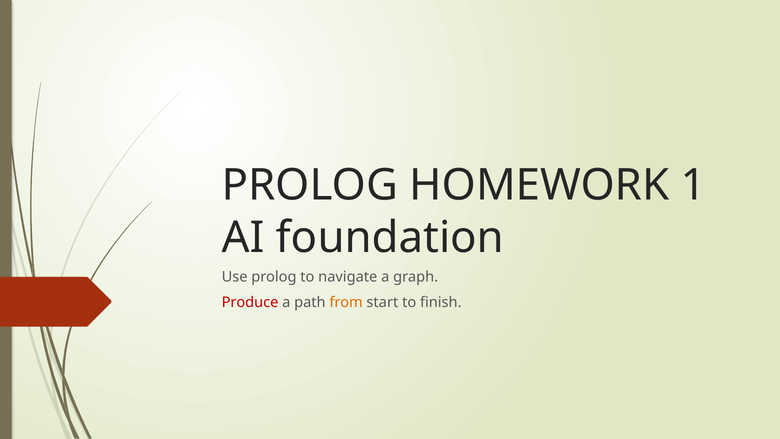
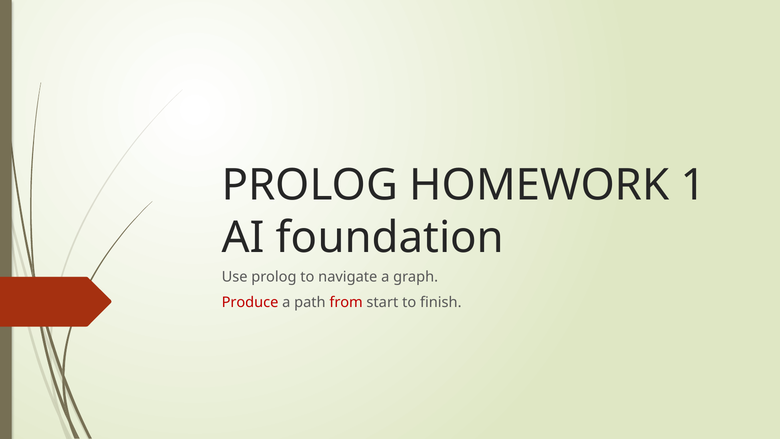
from colour: orange -> red (346, 302)
